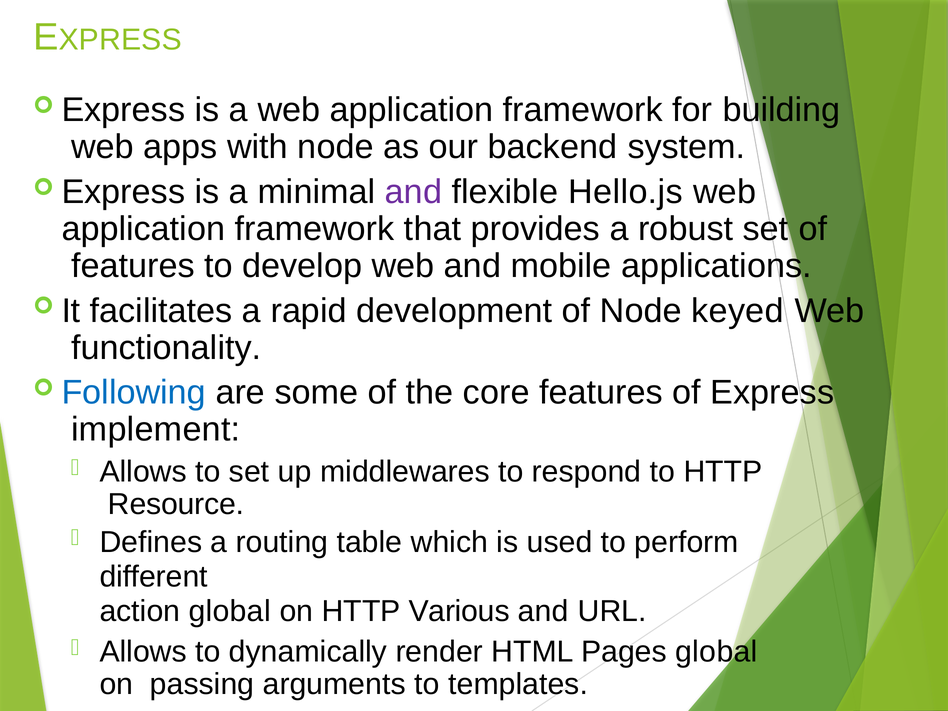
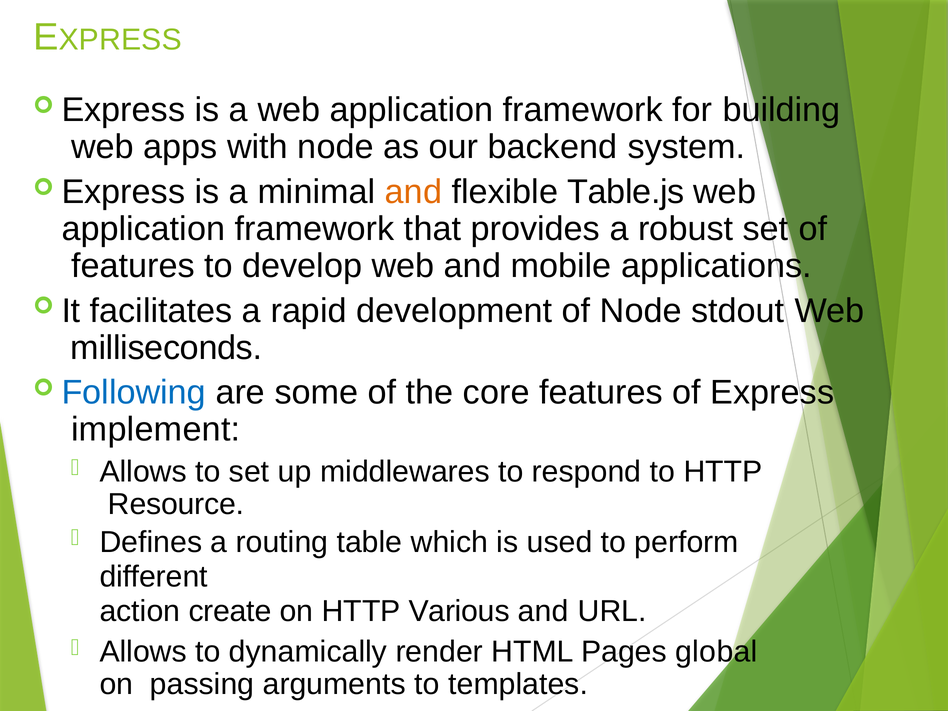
and colour: purple -> orange (413, 192)
Hello.js: Hello.js -> Table.js (626, 192)
keyed: keyed -> stdout (738, 311)
functionality: functionality -> milliseconds (166, 348)
action global: global -> create (230, 611)
